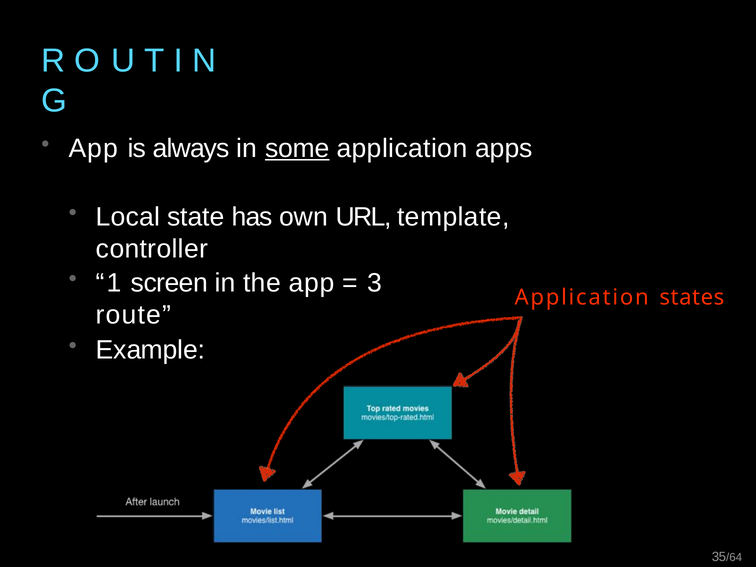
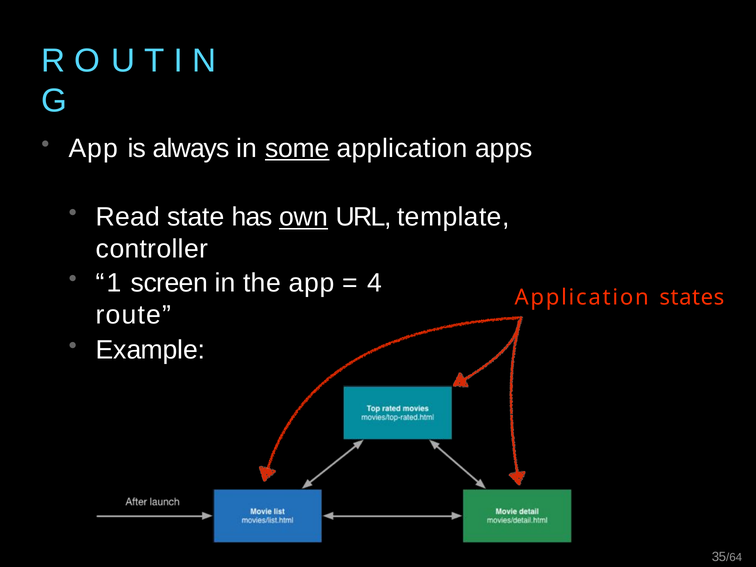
Local: Local -> Read (128, 217)
own underline: none -> present (304, 217)
3: 3 -> 4 (375, 283)
